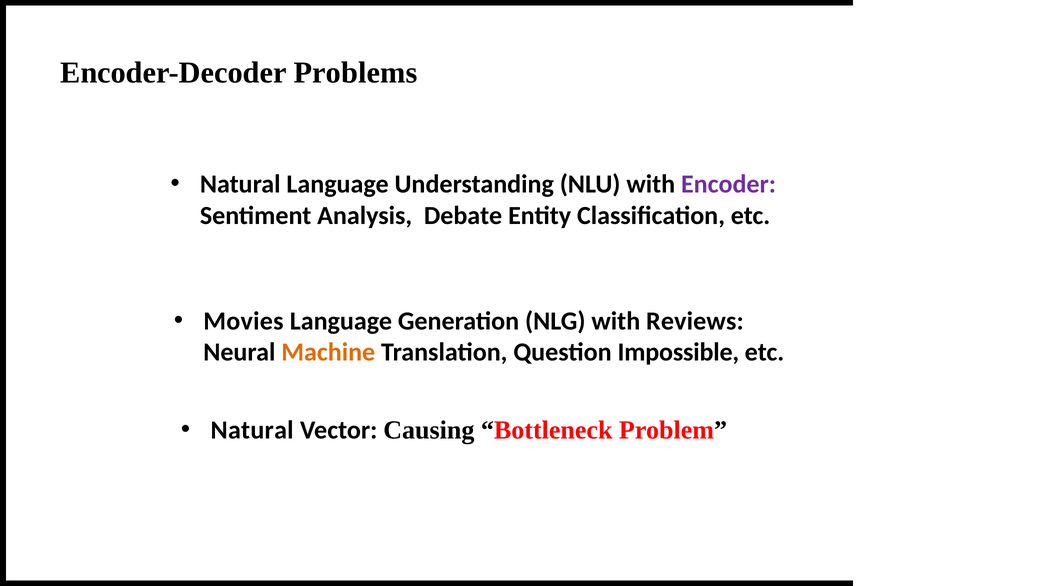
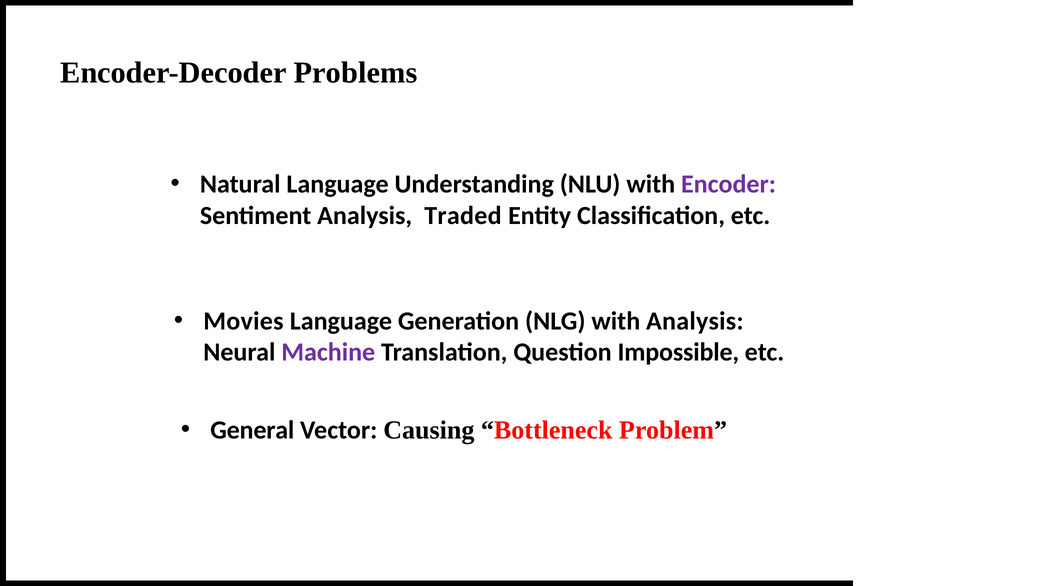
Debate: Debate -> Traded (463, 215)
with Reviews: Reviews -> Analysis (695, 321)
Machine colour: orange -> purple (328, 352)
Natural: Natural -> General (252, 430)
